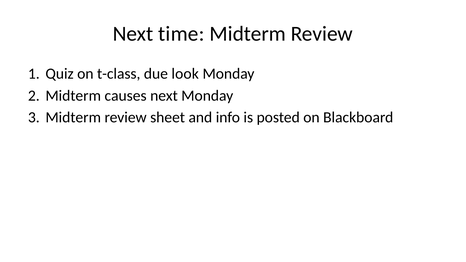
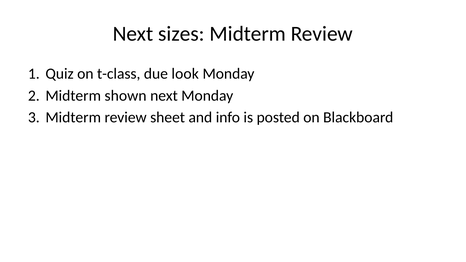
time: time -> sizes (181, 34)
causes: causes -> shown (126, 96)
